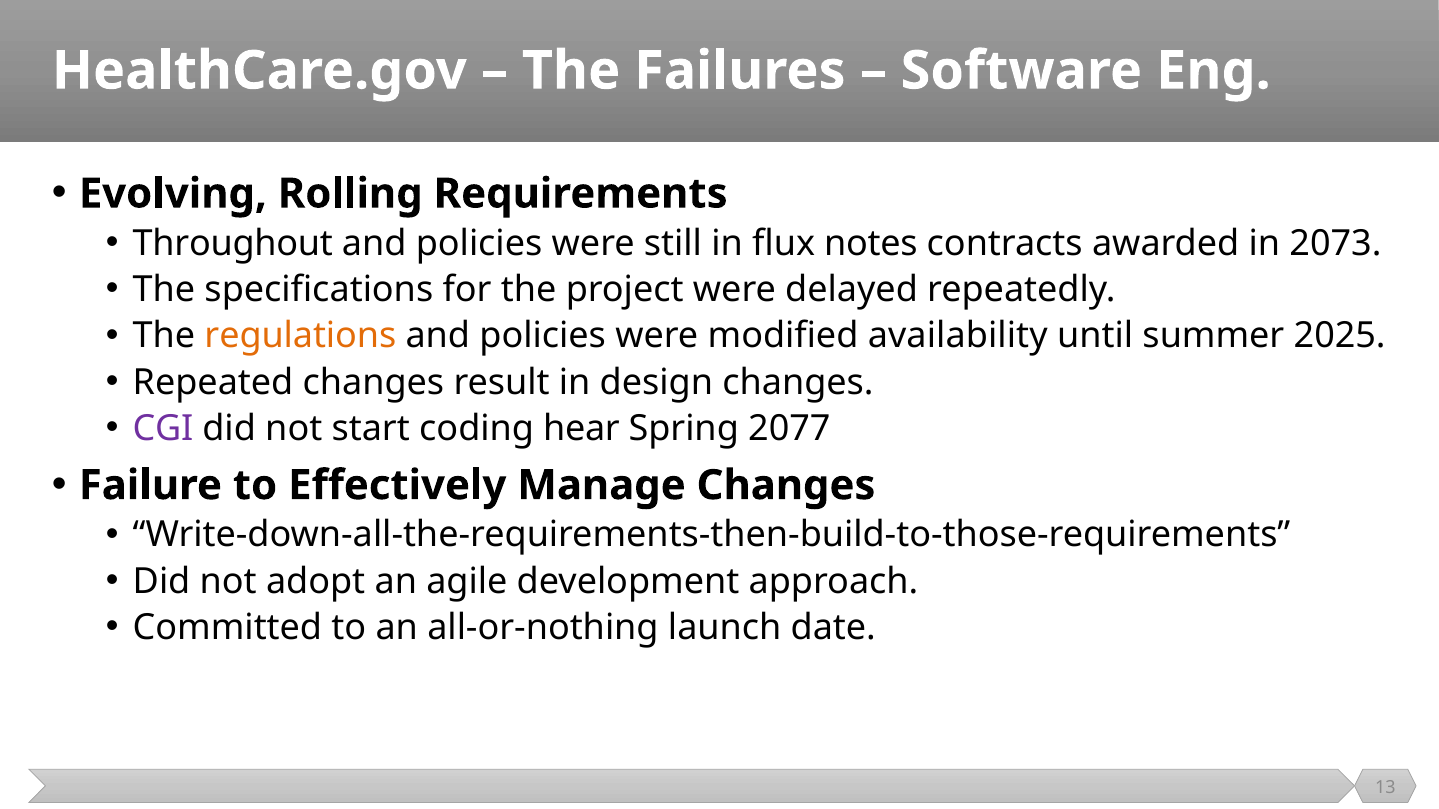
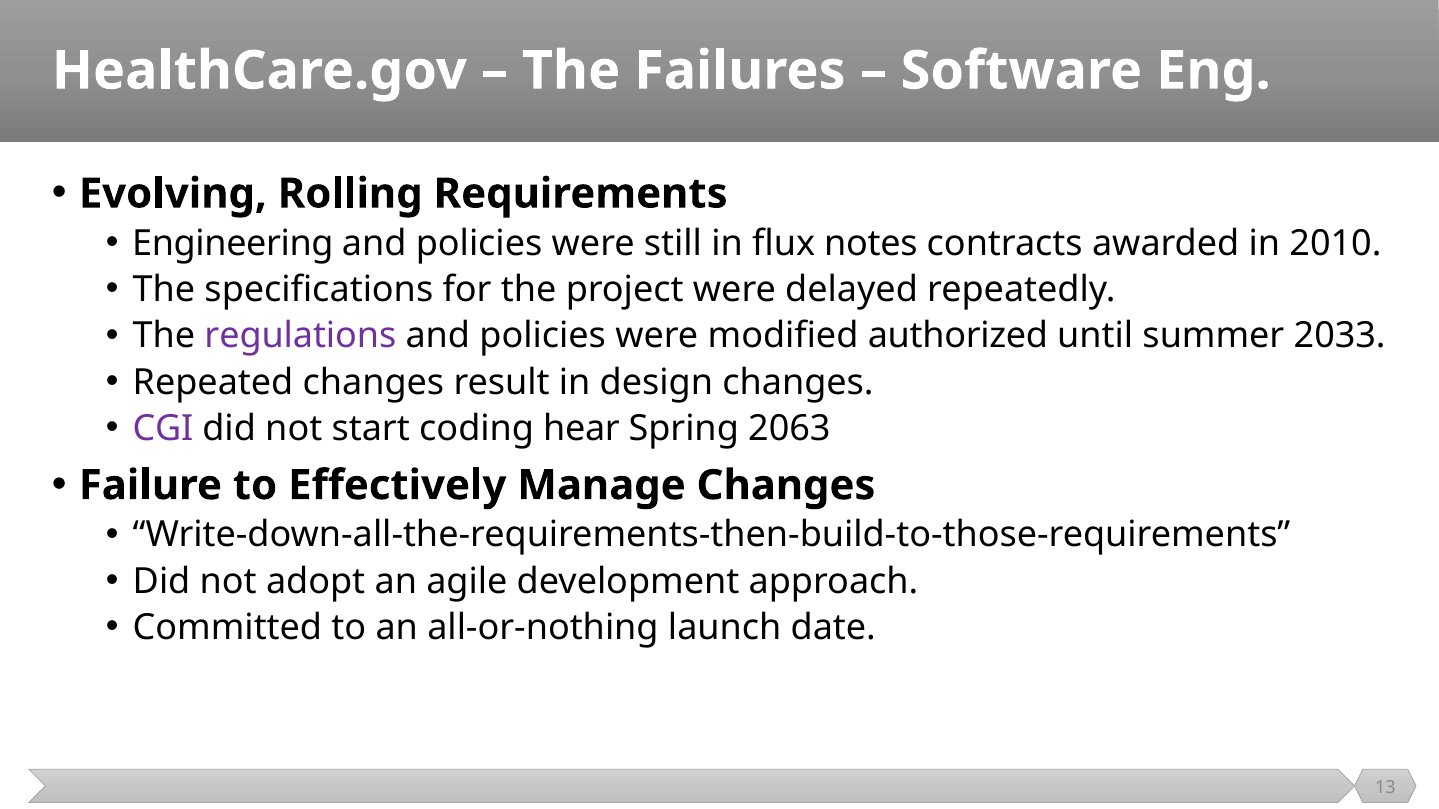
Throughout: Throughout -> Engineering (233, 243)
2073: 2073 -> 2010 (1335, 243)
regulations colour: orange -> purple (300, 336)
availability: availability -> authorized (958, 336)
2025: 2025 -> 2033 (1340, 336)
2077: 2077 -> 2063 (789, 429)
